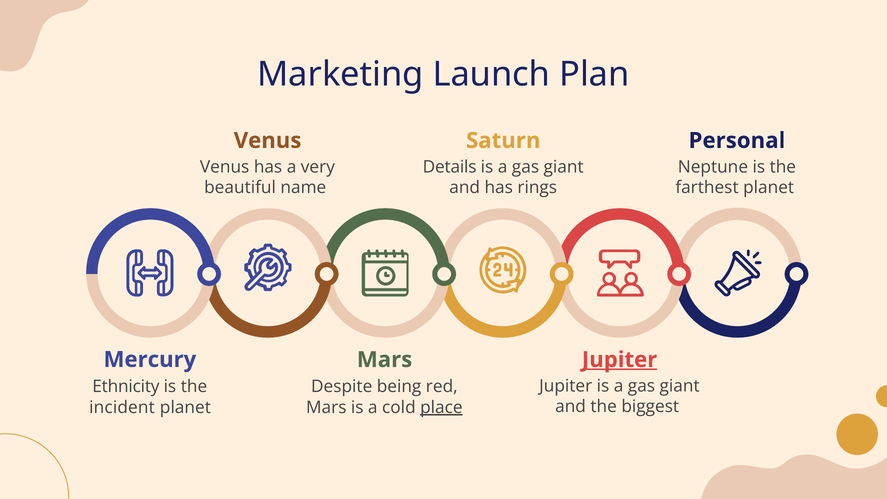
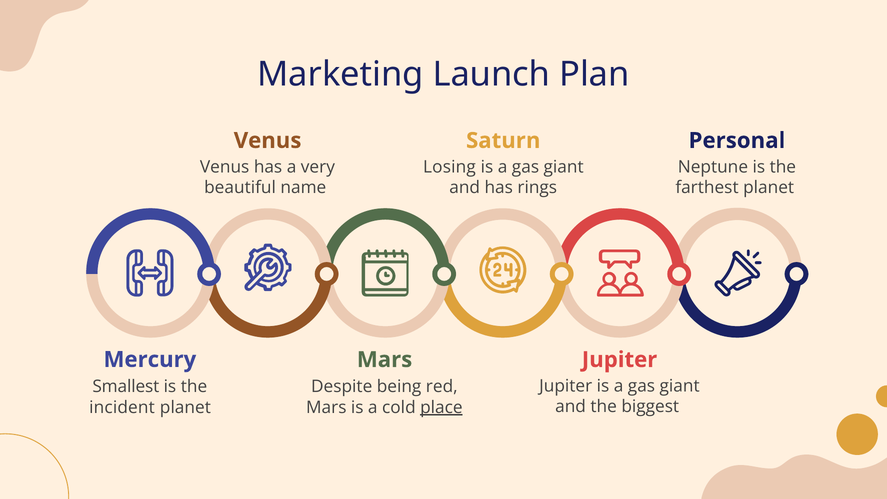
Details: Details -> Losing (449, 167)
Jupiter underline: present -> none (620, 360)
Ethnicity: Ethnicity -> Smallest (126, 387)
